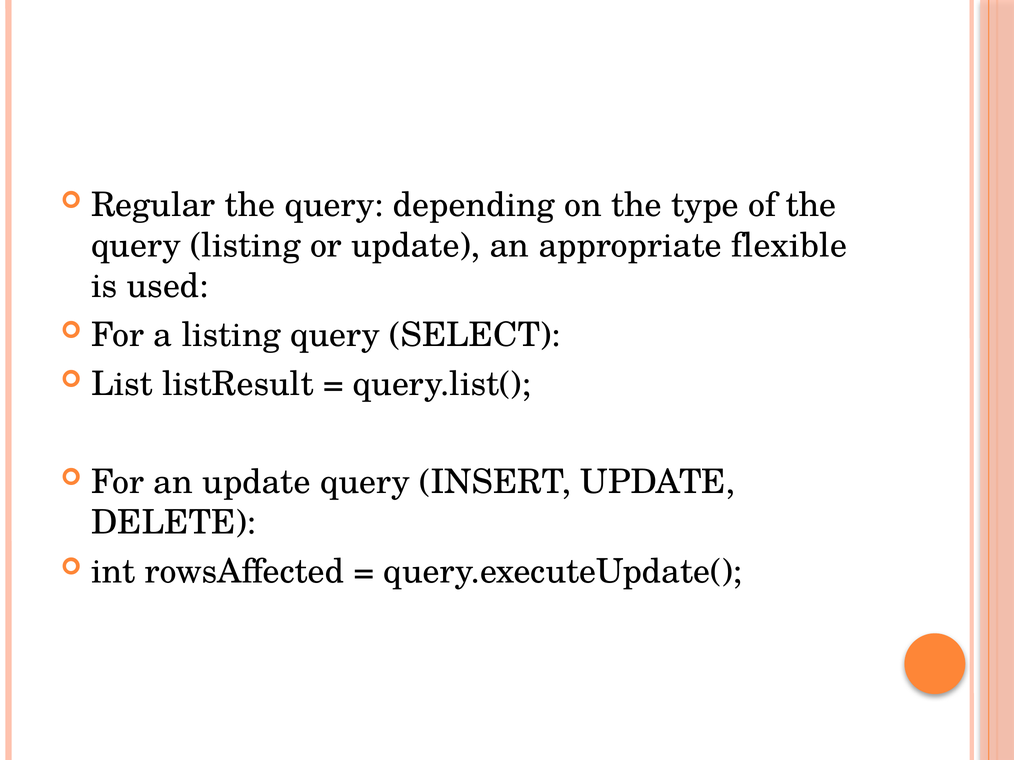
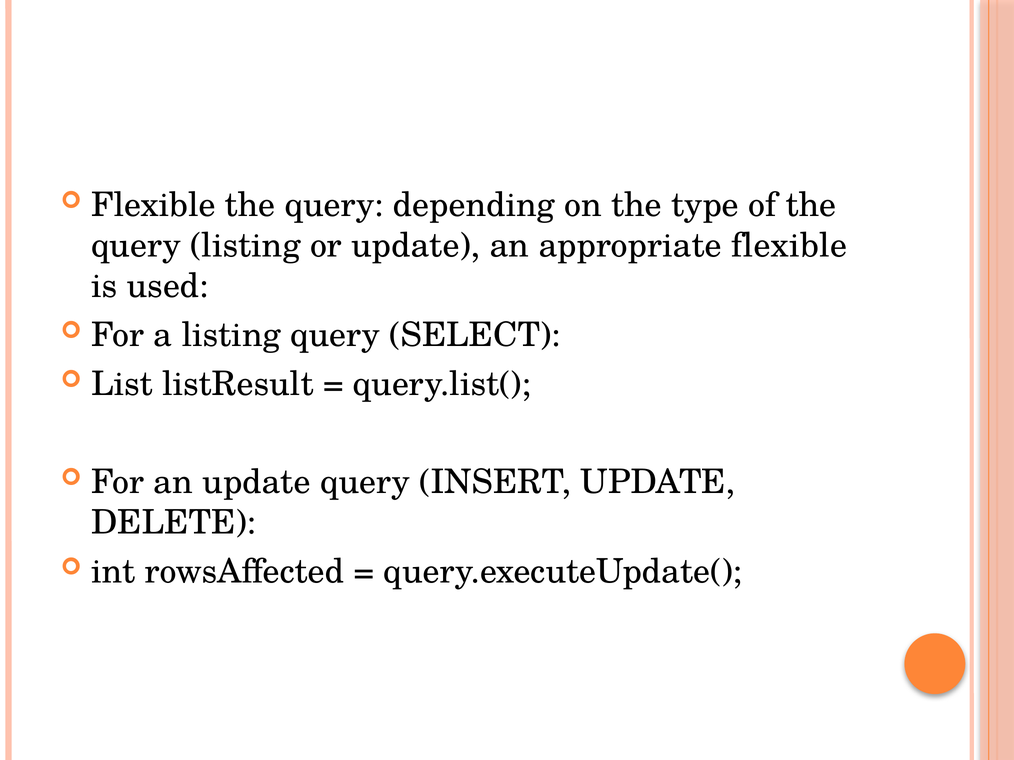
Regular: Regular -> Flexible (153, 205)
